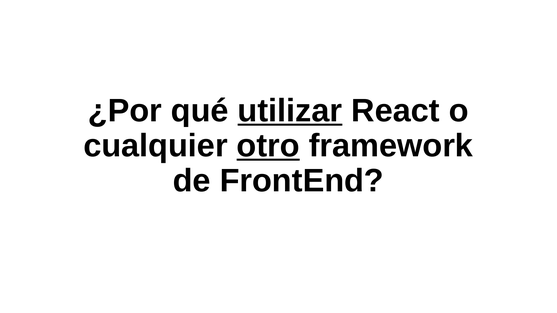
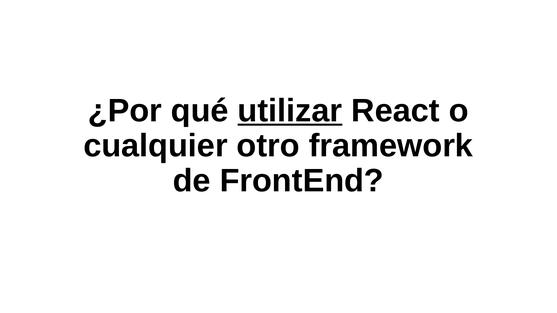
otro underline: present -> none (268, 146)
